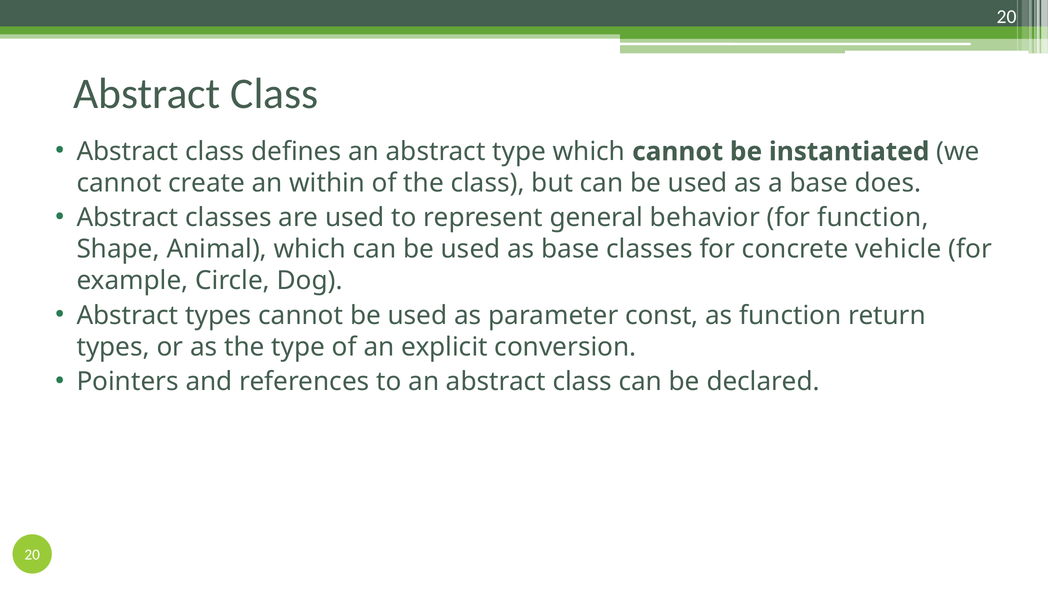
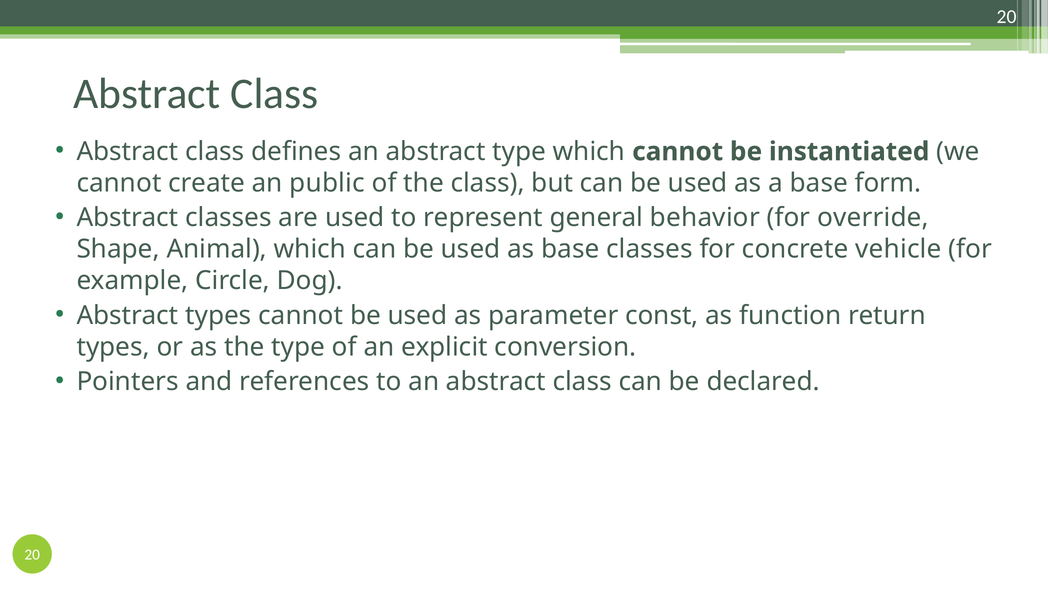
within: within -> public (327, 183)
does: does -> form (888, 183)
for function: function -> override (873, 218)
